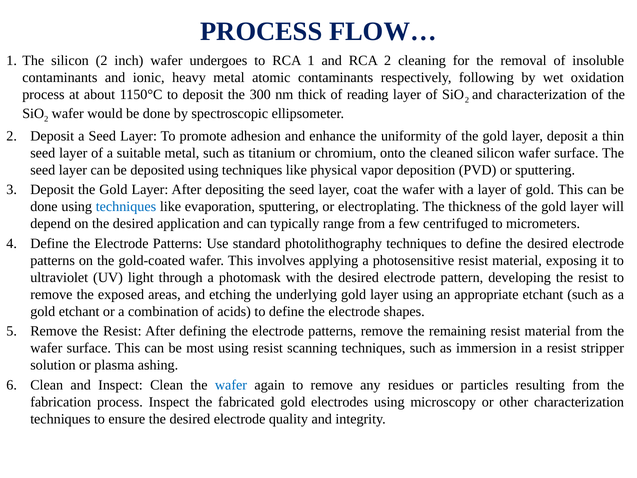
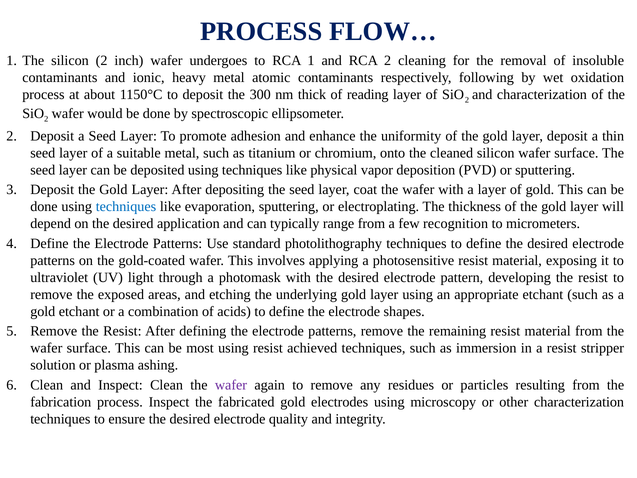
centrifuged: centrifuged -> recognition (456, 224)
scanning: scanning -> achieved (312, 348)
wafer colour: blue -> purple (231, 385)
